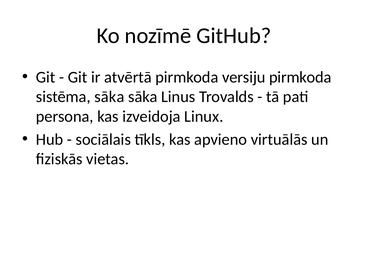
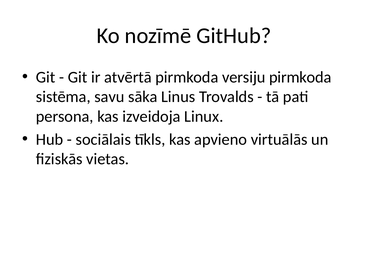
sistēma sāka: sāka -> savu (109, 97)
